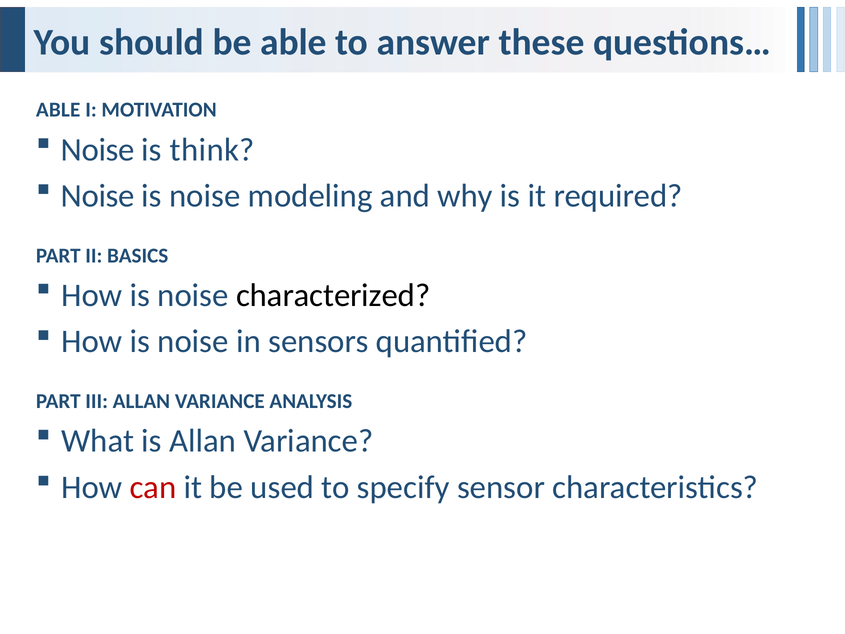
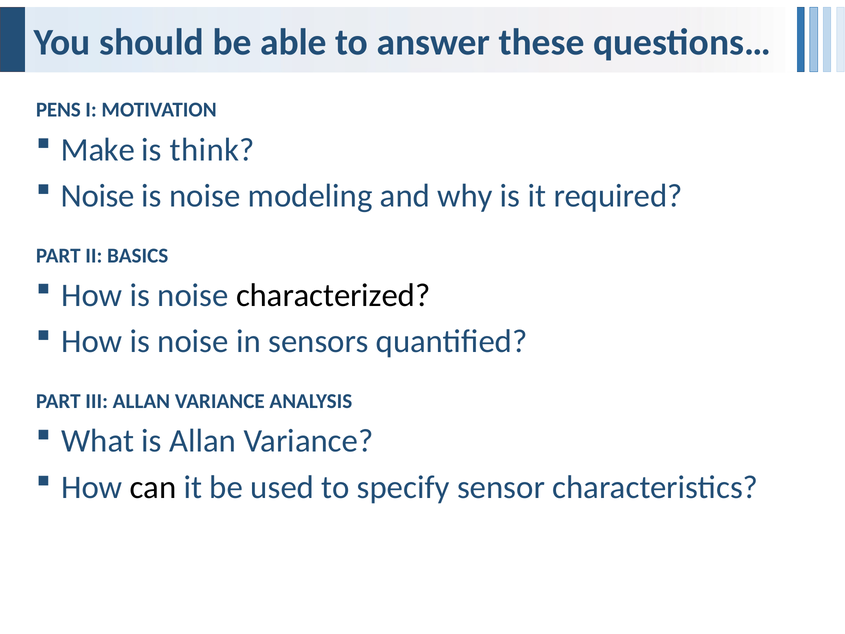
ABLE: ABLE -> PENS (58, 110)
Noise: Noise -> Make (98, 150)
can colour: red -> black (153, 487)
